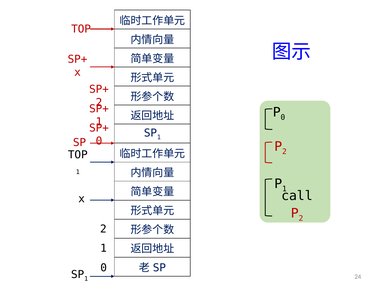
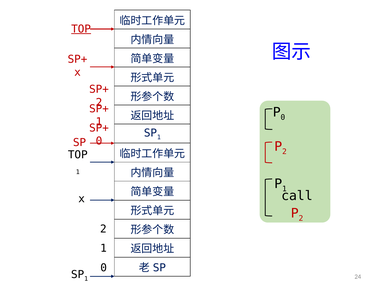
TOP underline: none -> present (81, 29)
